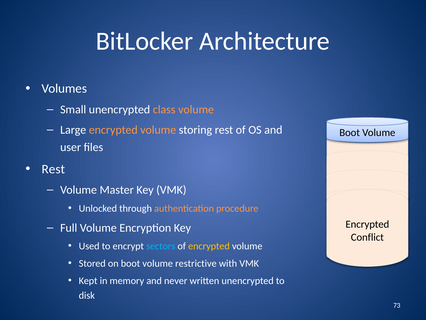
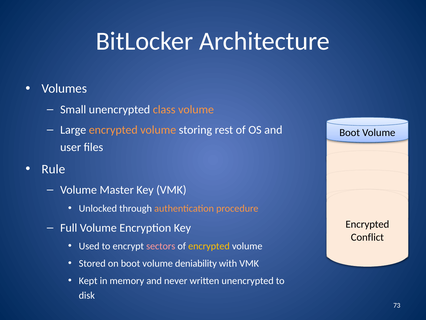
Rest: Rest -> Rule (53, 169)
sectors colour: light blue -> pink (161, 246)
restrictive: restrictive -> deniability (196, 263)
